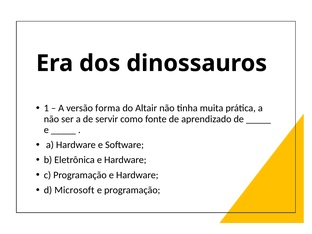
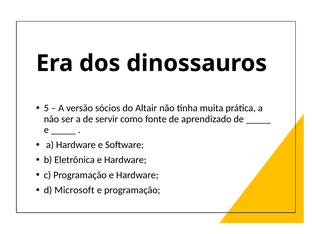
1: 1 -> 5 (46, 108)
forma: forma -> sócios (108, 108)
